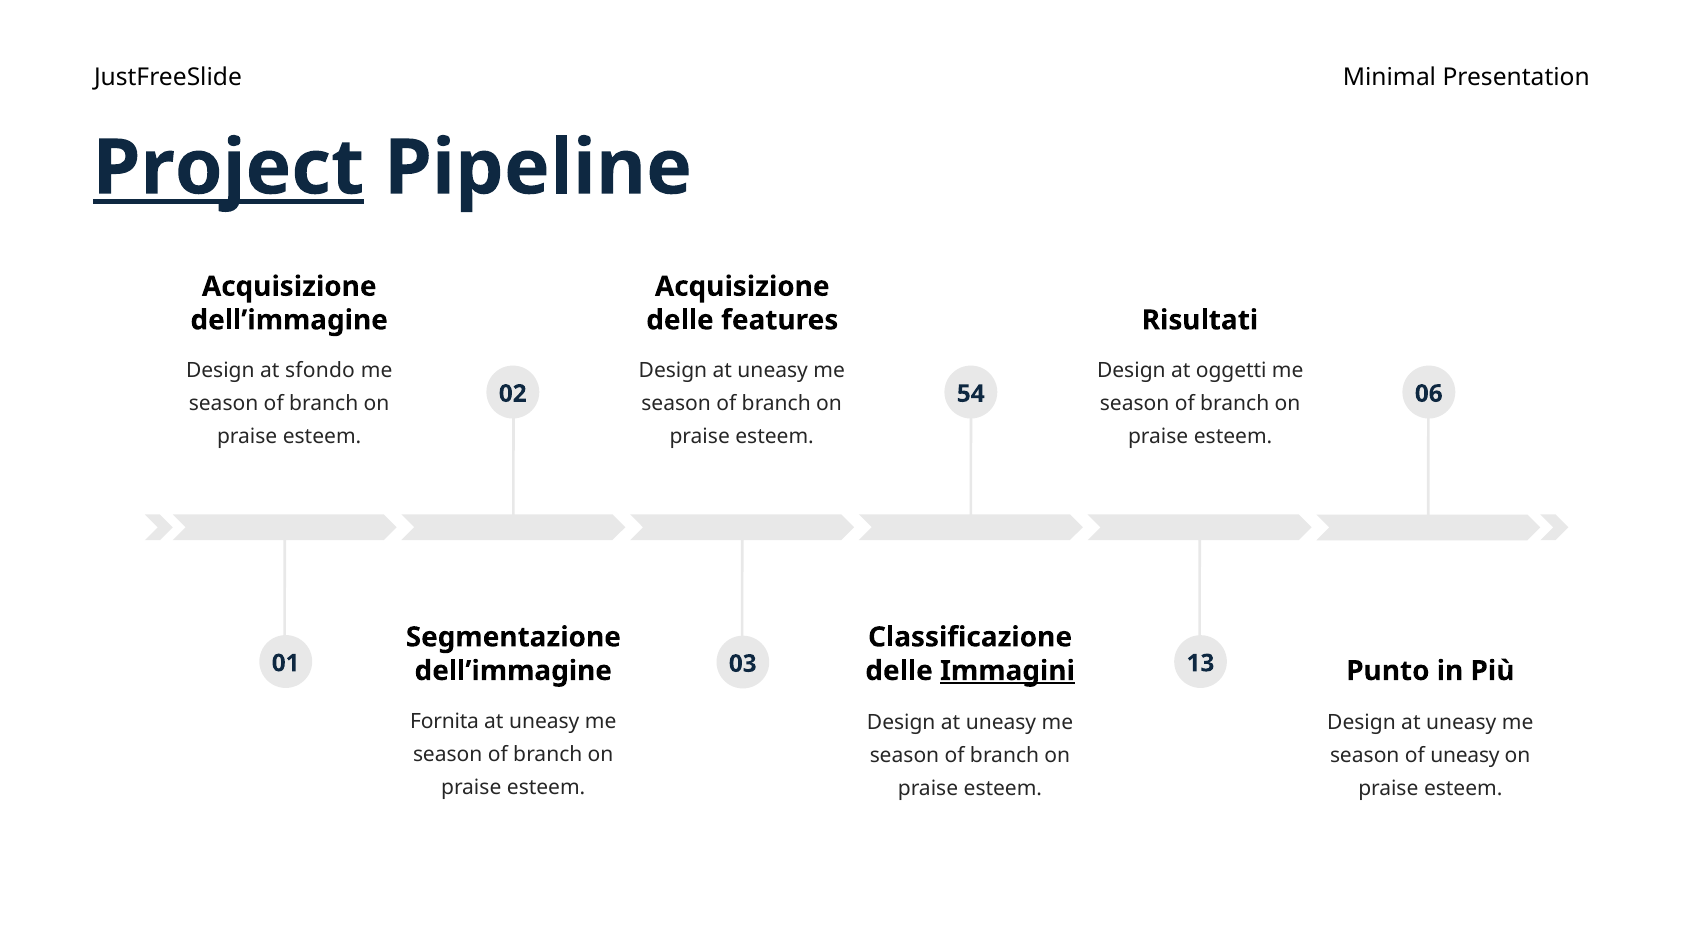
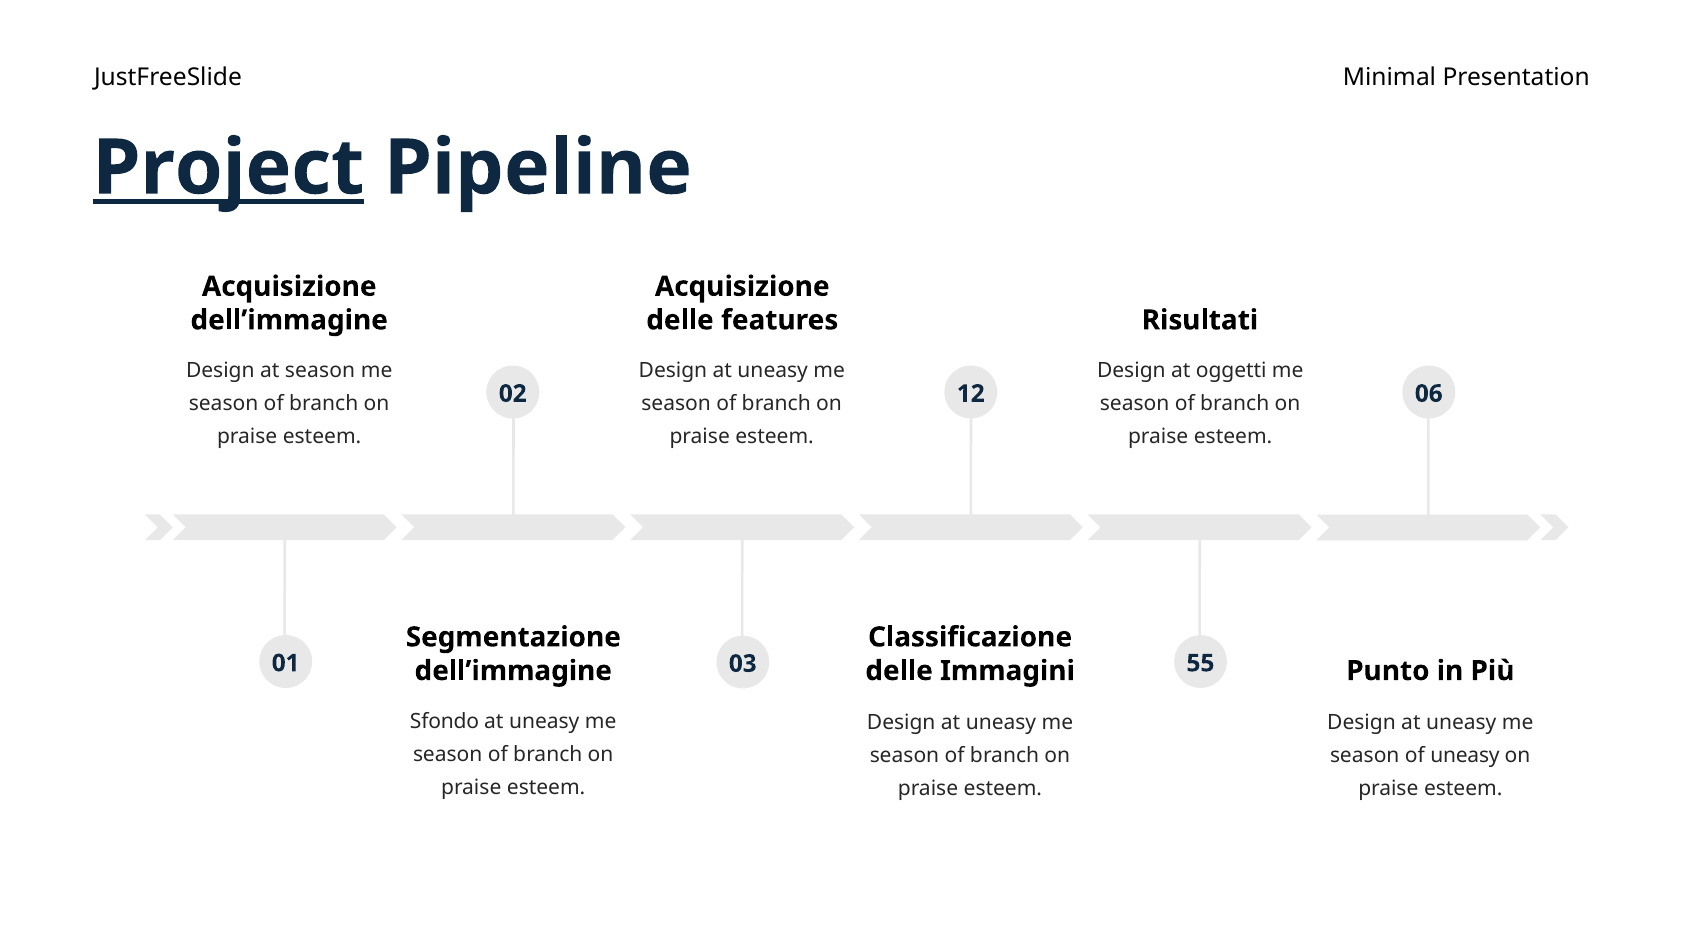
at sfondo: sfondo -> season (320, 371)
54: 54 -> 12 (971, 394)
13: 13 -> 55 (1200, 663)
Immagini underline: present -> none (1007, 671)
Fornita: Fornita -> Sfondo (445, 722)
